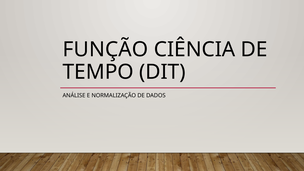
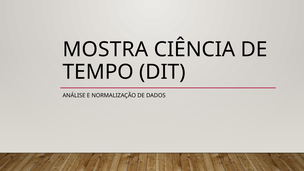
FUNÇÃO: FUNÇÃO -> MOSTRA (105, 49)
